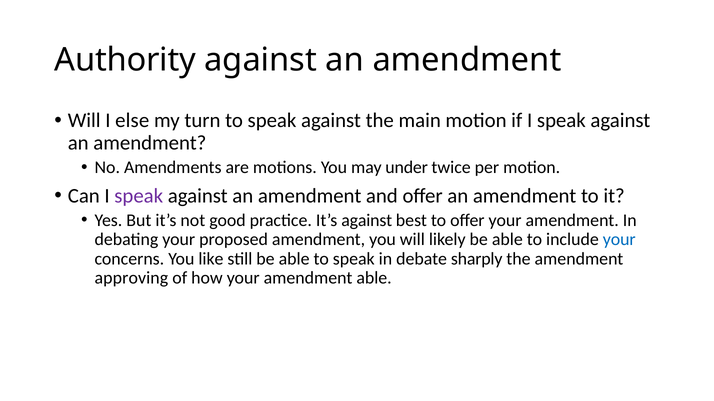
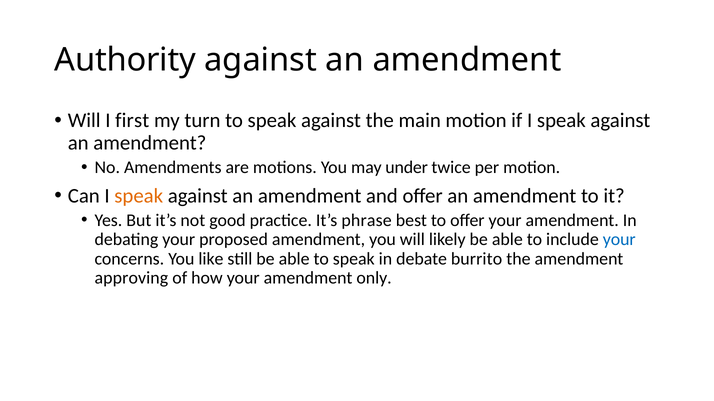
else: else -> first (132, 121)
speak colour: purple -> orange (139, 196)
It’s against: against -> phrase (367, 221)
sharply: sharply -> burrito (477, 259)
amendment able: able -> only (374, 278)
